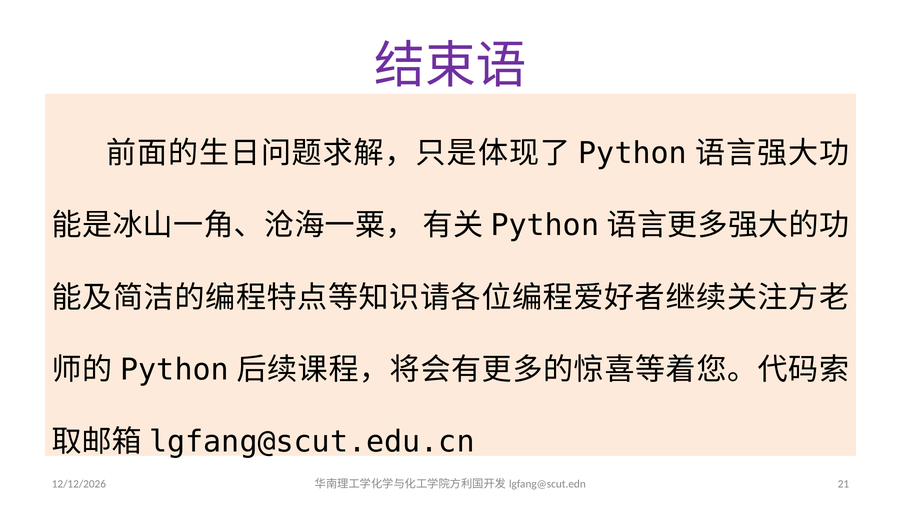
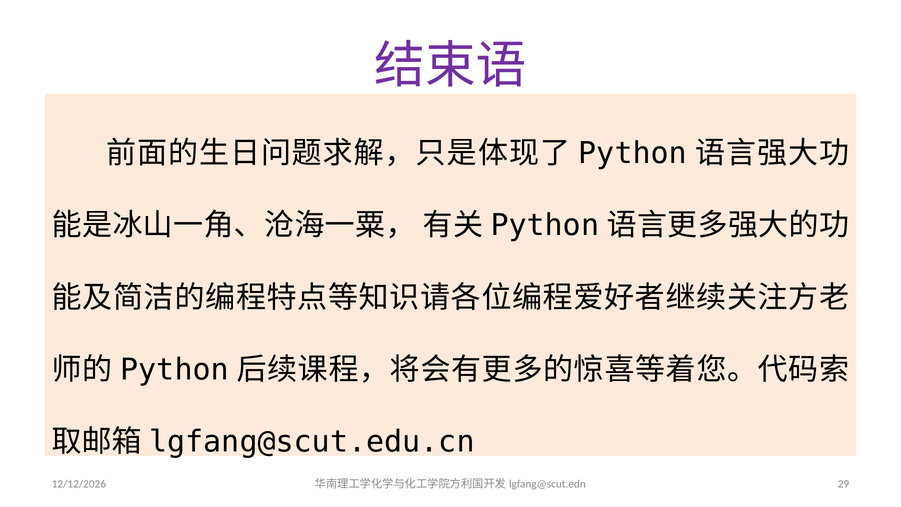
21: 21 -> 29 (843, 484)
